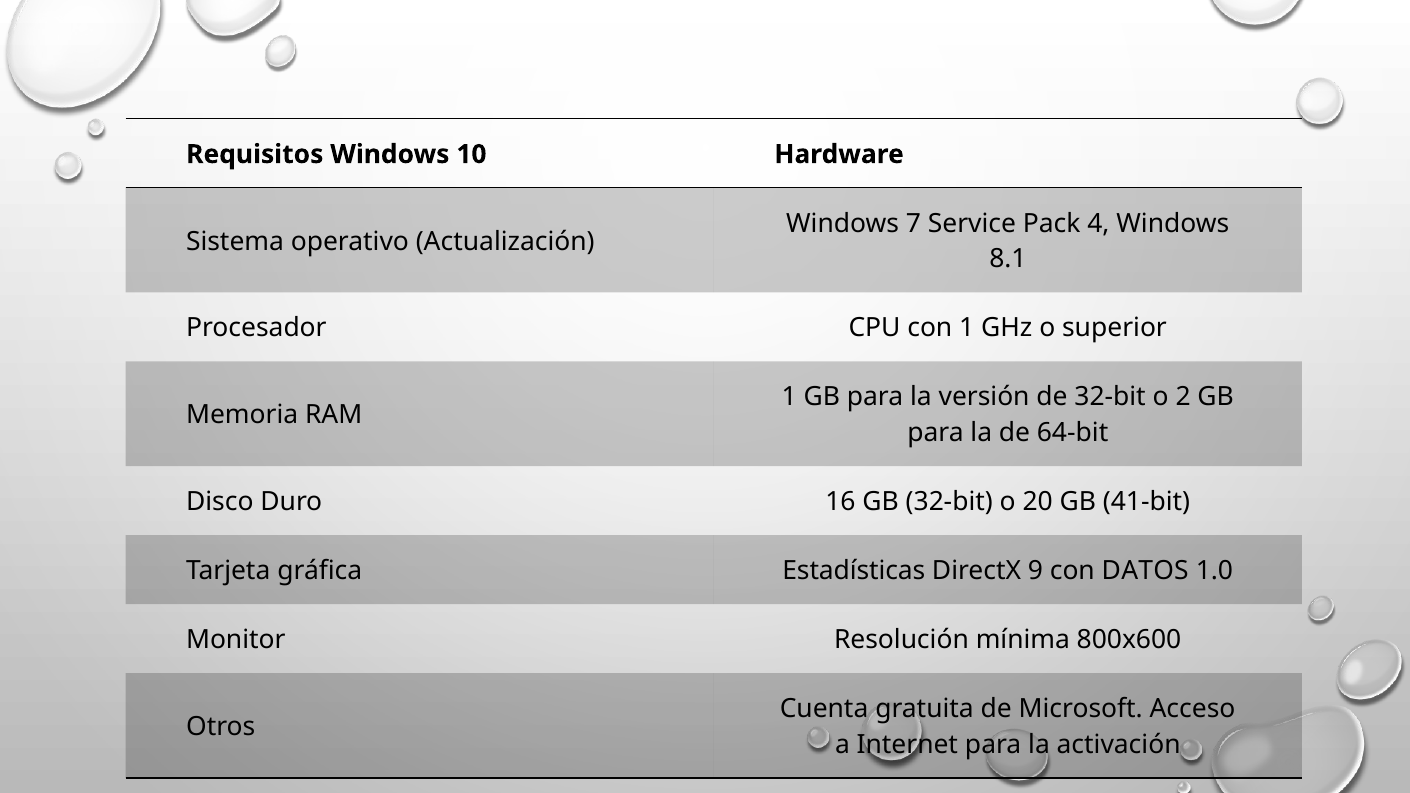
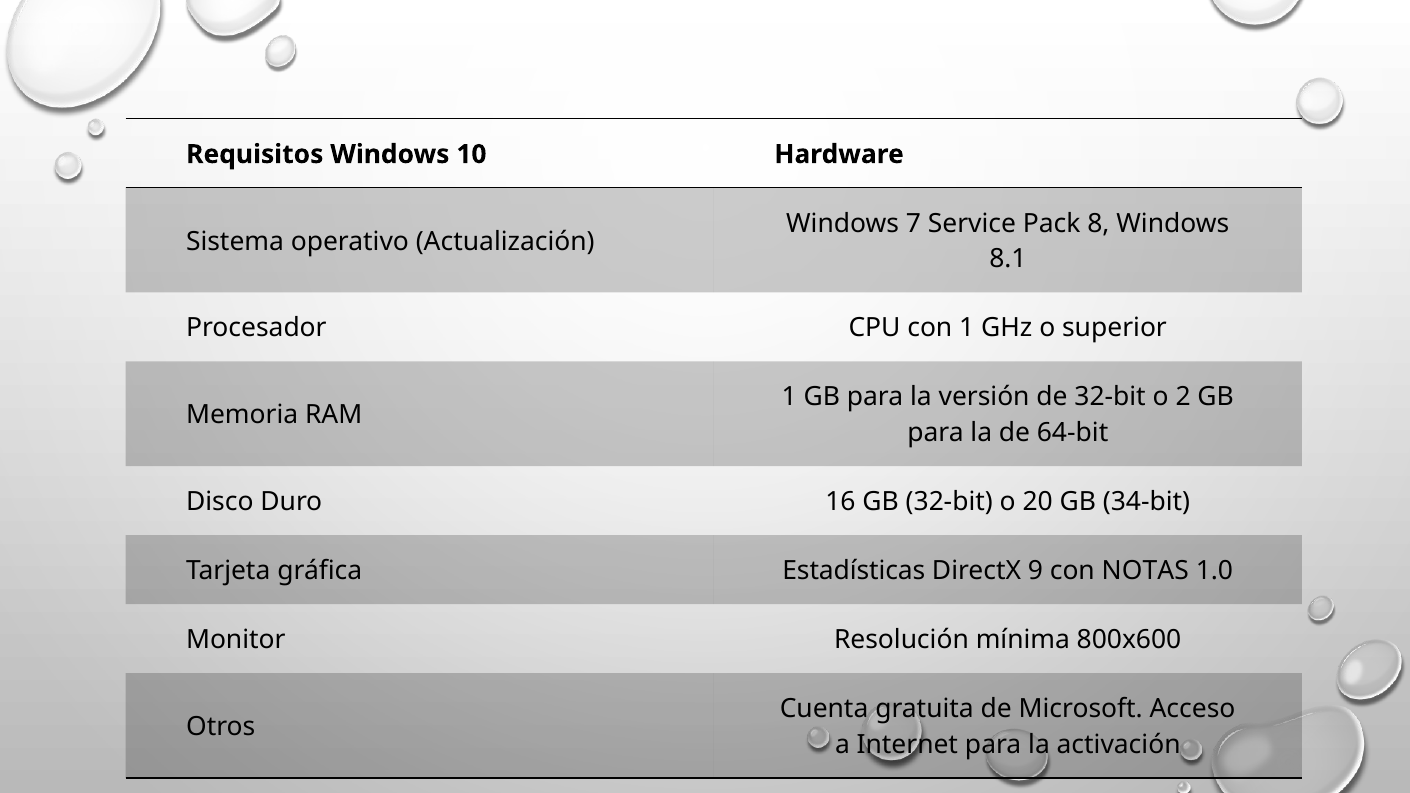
4: 4 -> 8 (1098, 223)
41-bit: 41-bit -> 34-bit (1147, 502)
DATOS: DATOS -> NOTAS (1145, 571)
